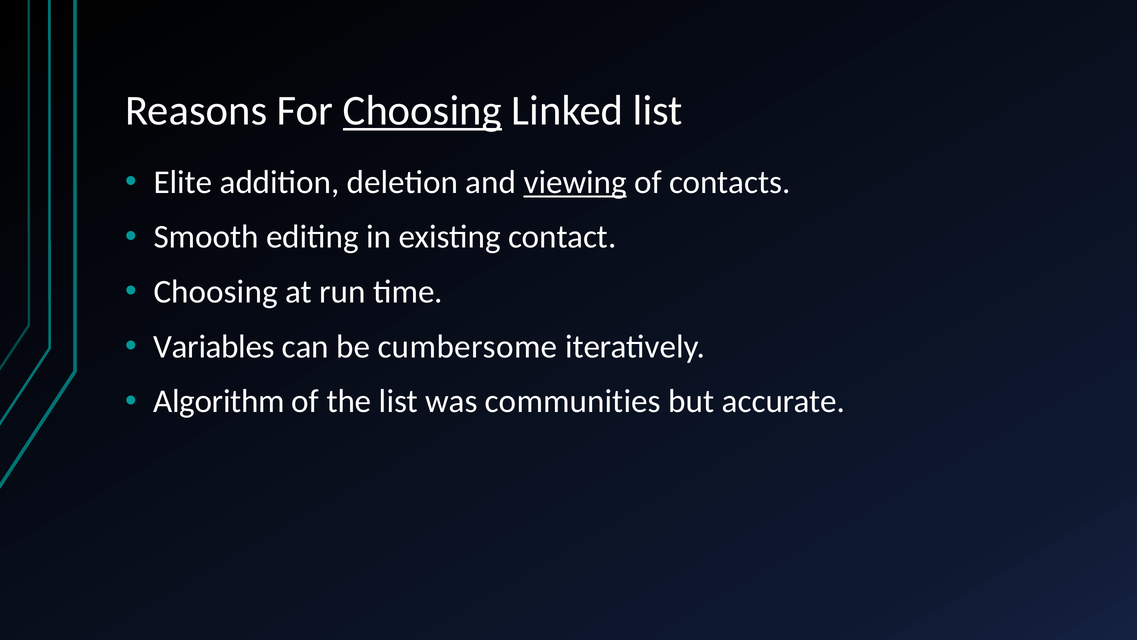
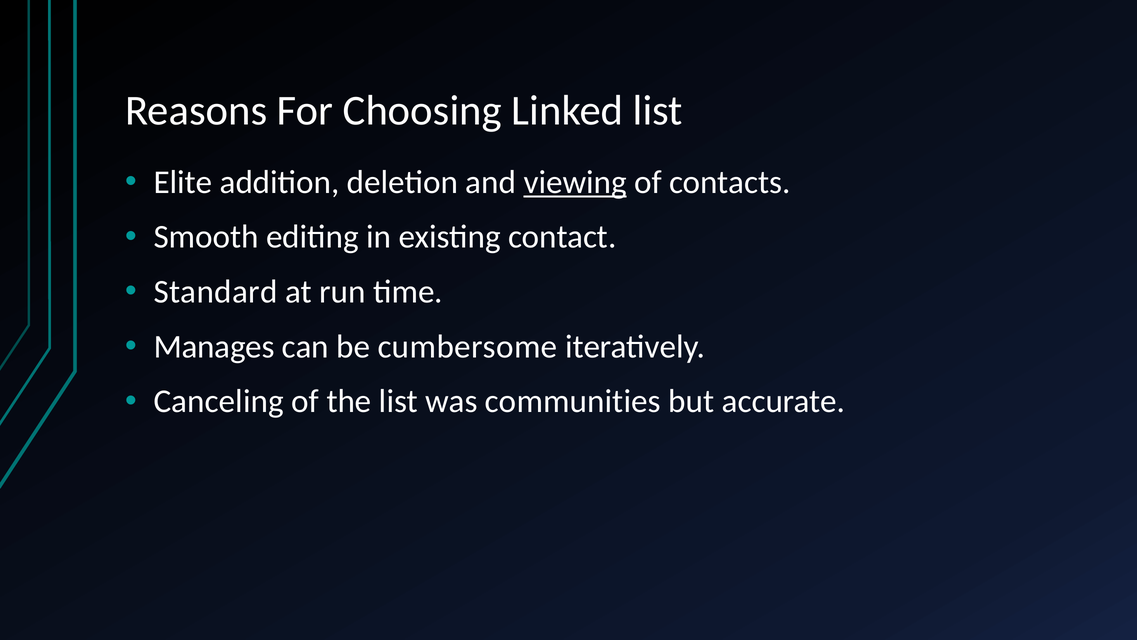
Choosing underline: present -> none (422, 111)
Choosing: Choosing -> Standard (215, 292)
Variables: Variables -> Manages (214, 346)
Algorithm: Algorithm -> Canceling (219, 401)
